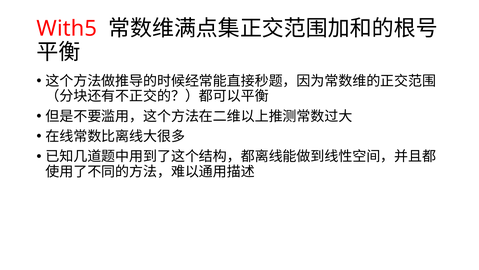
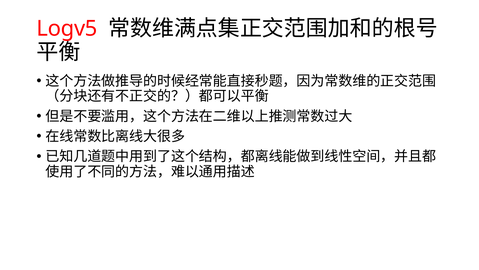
With5: With5 -> Logv5 (67, 28)
